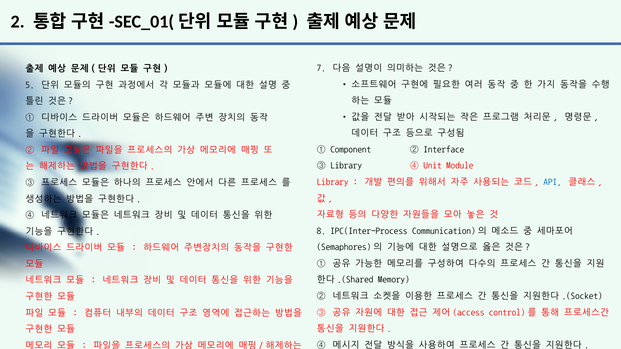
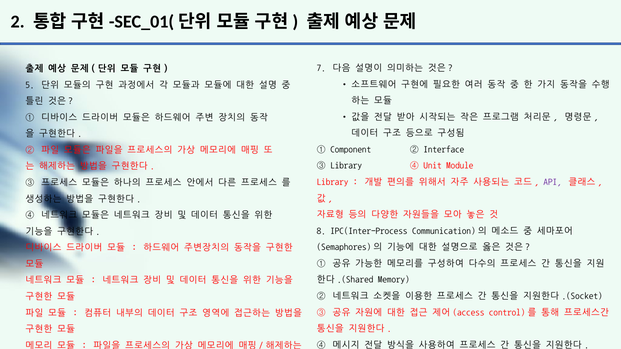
API colour: blue -> purple (553, 182)
